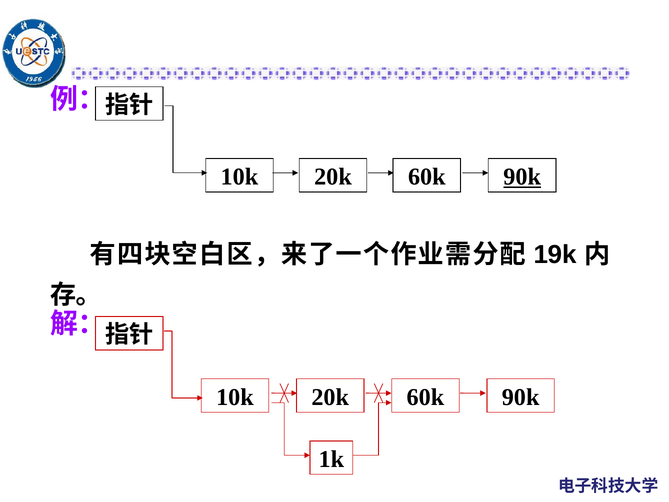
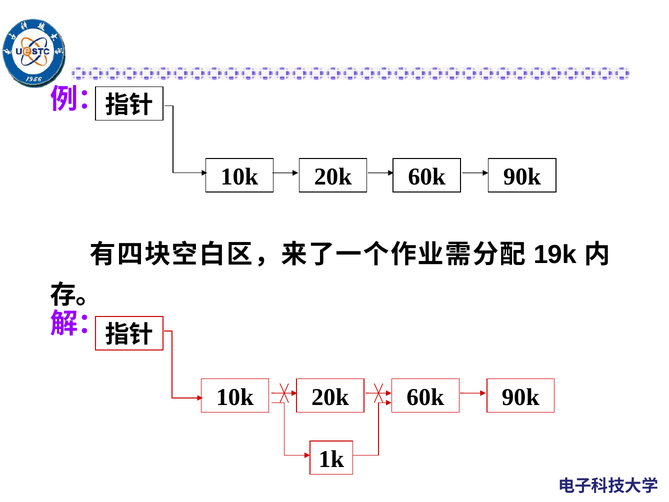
90k underline: present -> none (522, 177)
